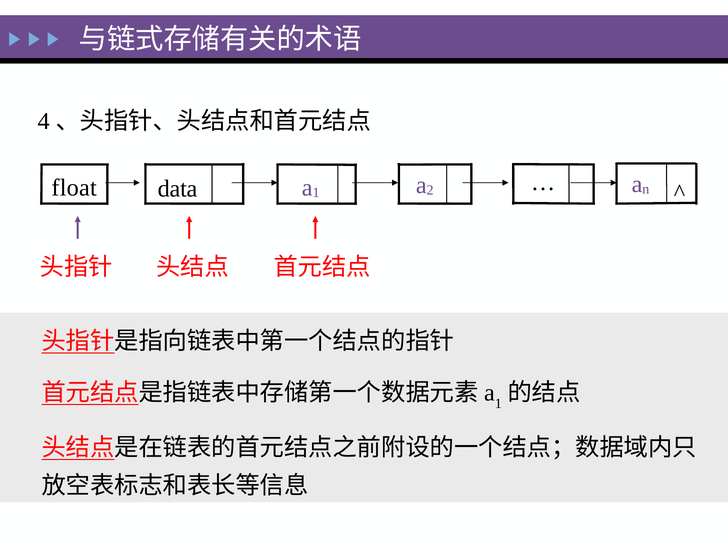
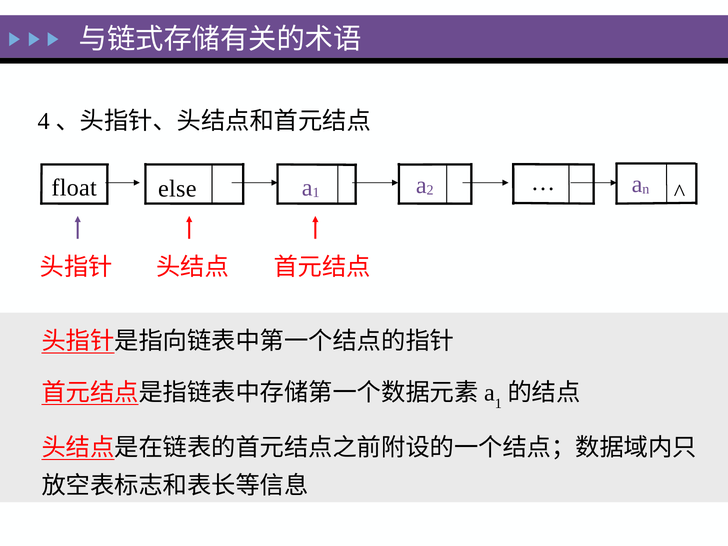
data: data -> else (177, 189)
